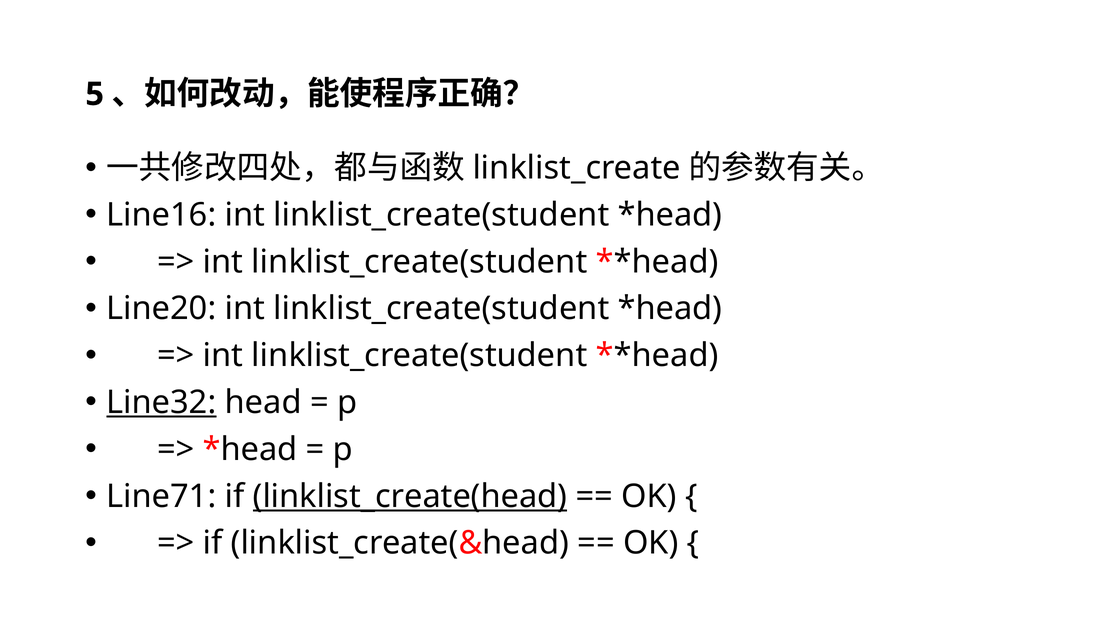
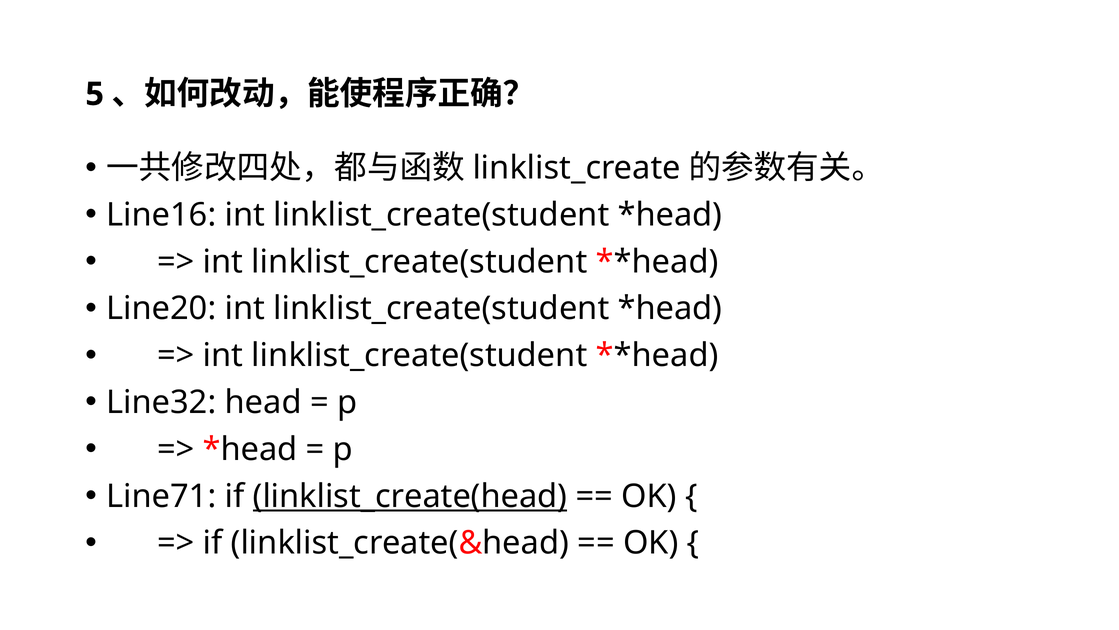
Line32 underline: present -> none (161, 402)
